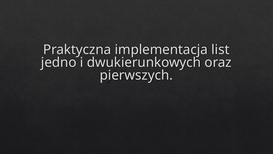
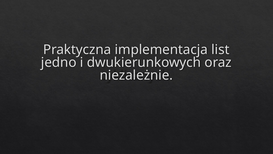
pierwszych: pierwszych -> niezależnie (136, 75)
